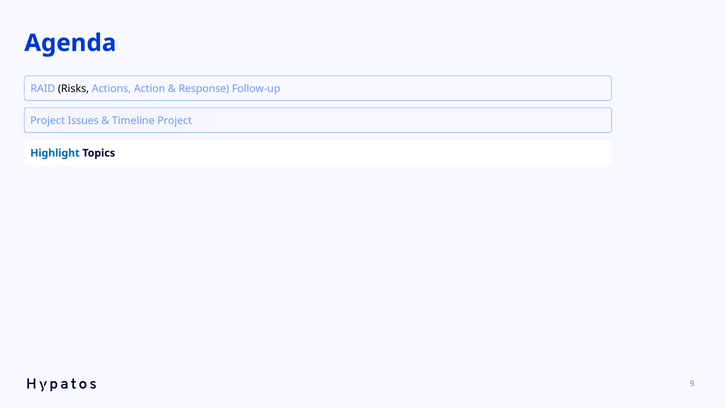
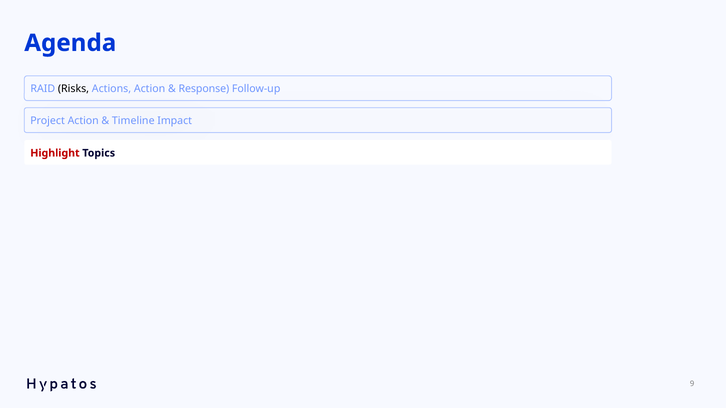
Project Issues: Issues -> Action (83, 121)
Timeline Project: Project -> Impact (175, 121)
Highlight colour: blue -> red (55, 153)
